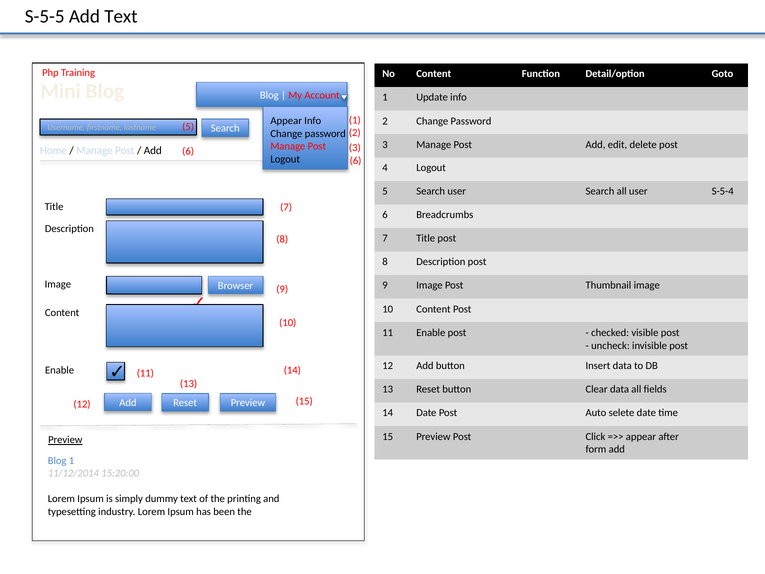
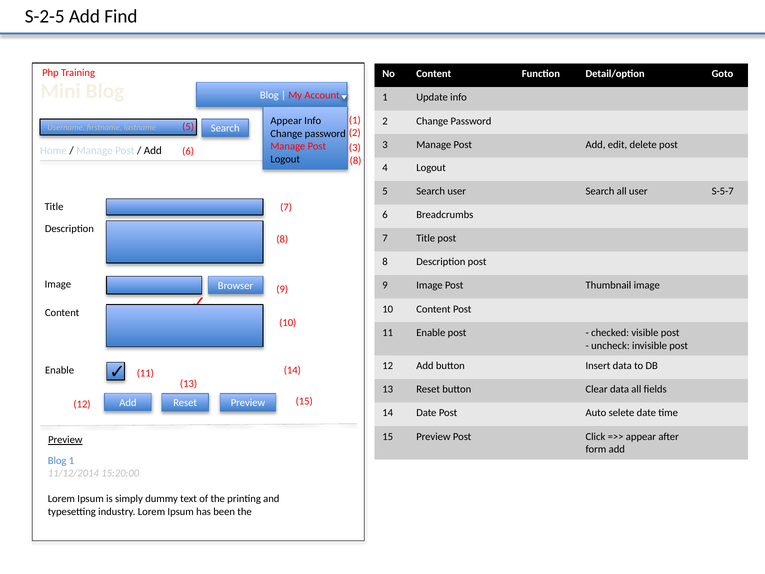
S-5-5: S-5-5 -> S-2-5 (45, 17)
Add Text: Text -> Find (121, 17)
Logout 6: 6 -> 8 (356, 161)
S-5-4: S-5-4 -> S-5-7 (723, 191)
